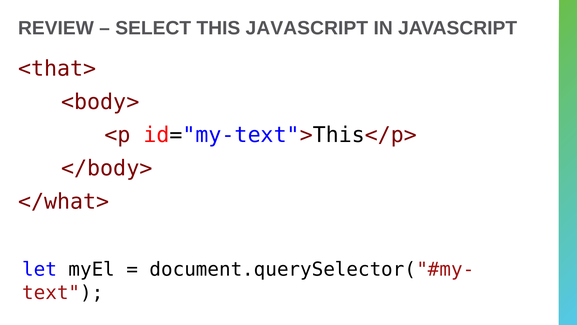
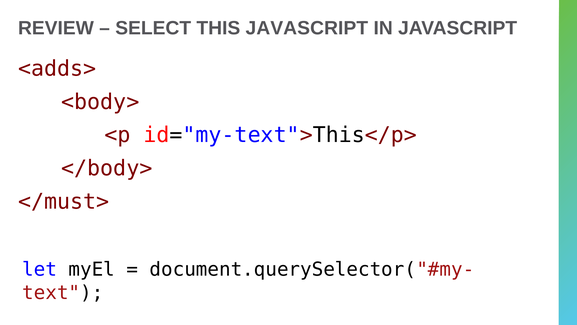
<that>: <that> -> <adds> (57, 69)
</what>: </what> -> </must> (64, 201)
